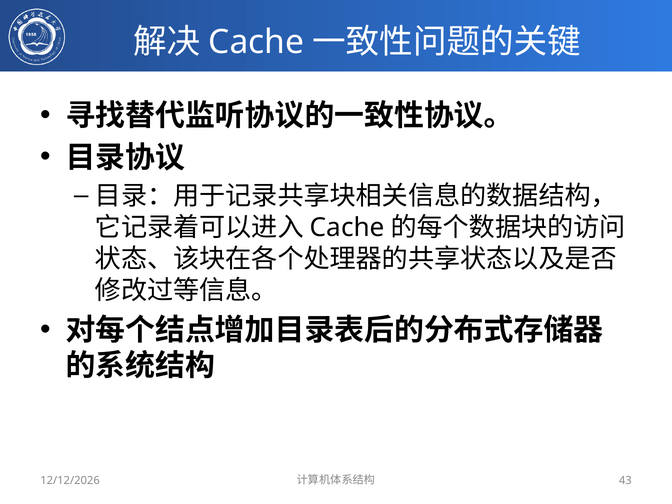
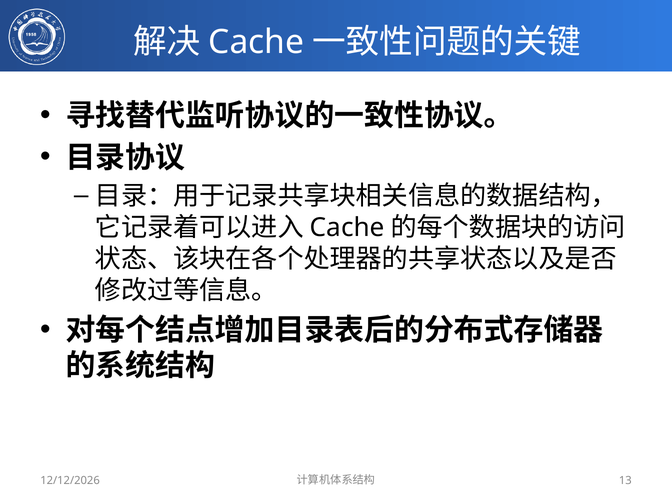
43: 43 -> 13 (625, 480)
